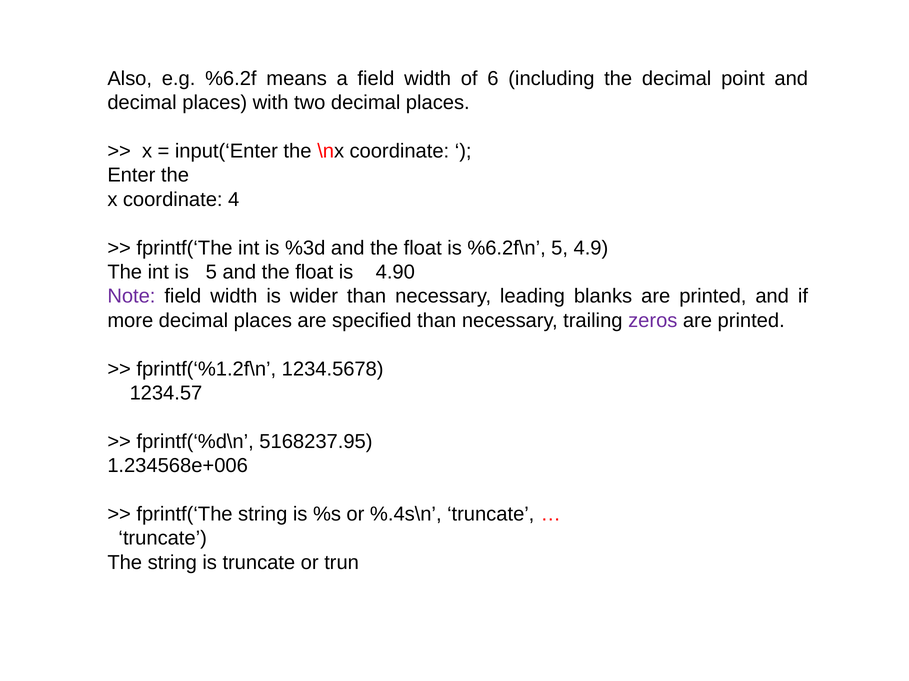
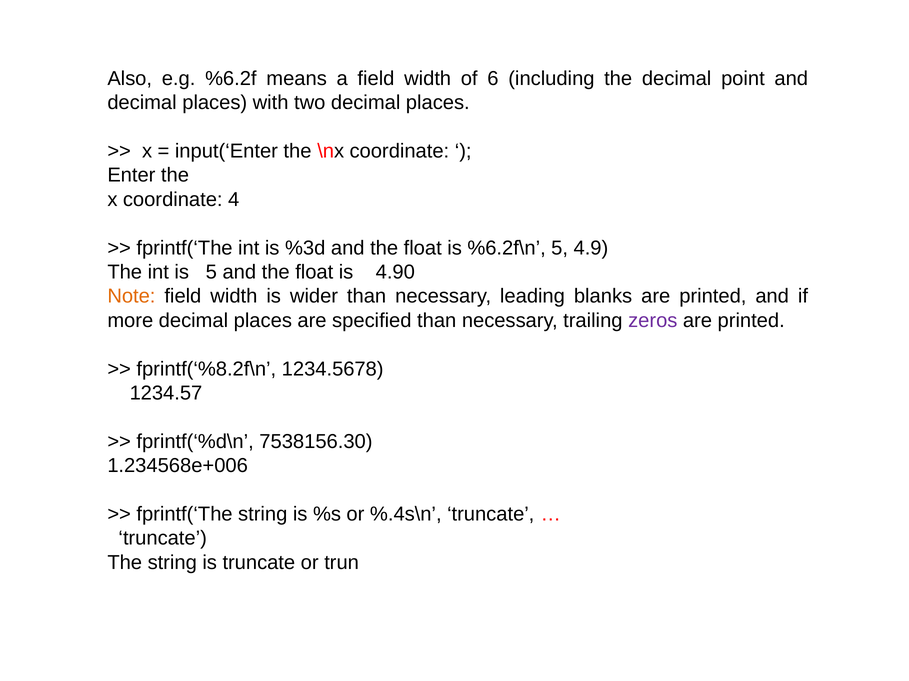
Note colour: purple -> orange (131, 297)
fprintf(‘%1.2f\n: fprintf(‘%1.2f\n -> fprintf(‘%8.2f\n (206, 369)
5168237.95: 5168237.95 -> 7538156.30 (316, 442)
